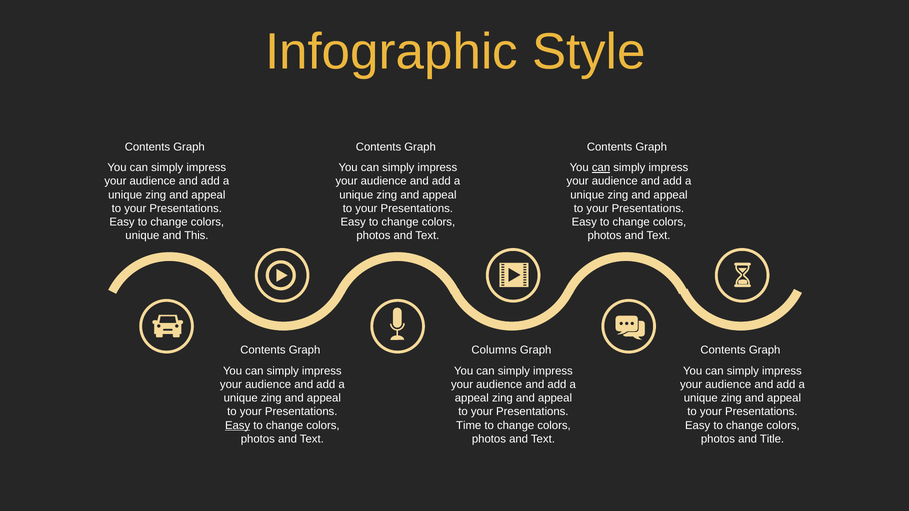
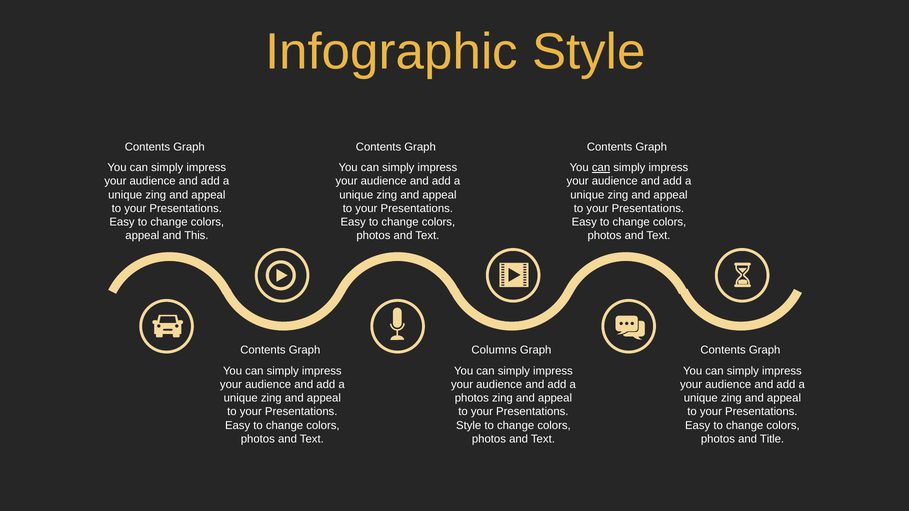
unique: unique -> appeal (142, 236)
appeal: appeal -> photos (472, 398)
Easy underline: present -> none (238, 426)
Time: Time -> Style (469, 426)
